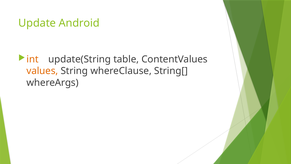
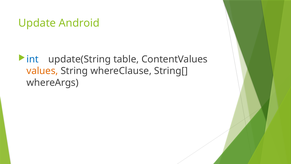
int colour: orange -> blue (33, 59)
